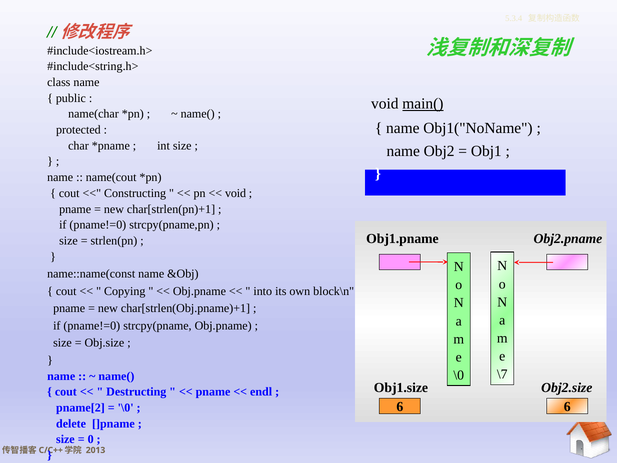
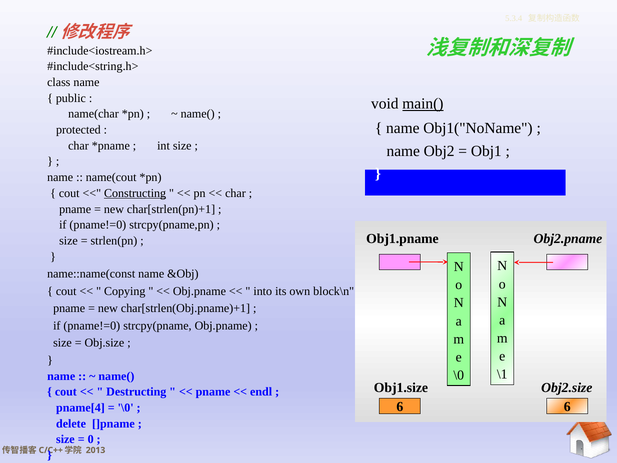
Constructing underline: none -> present (135, 193)
void: void -> char (235, 193)
\7: \7 -> \1 (502, 374)
pname[2: pname[2 -> pname[4 (80, 408)
